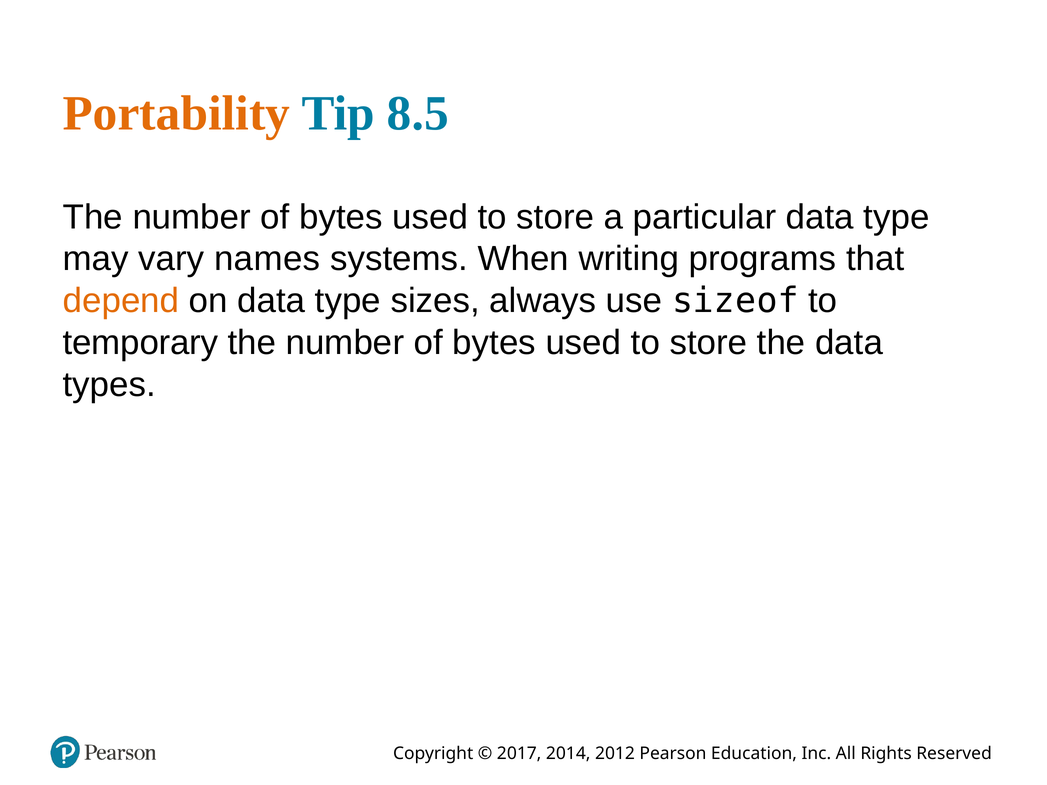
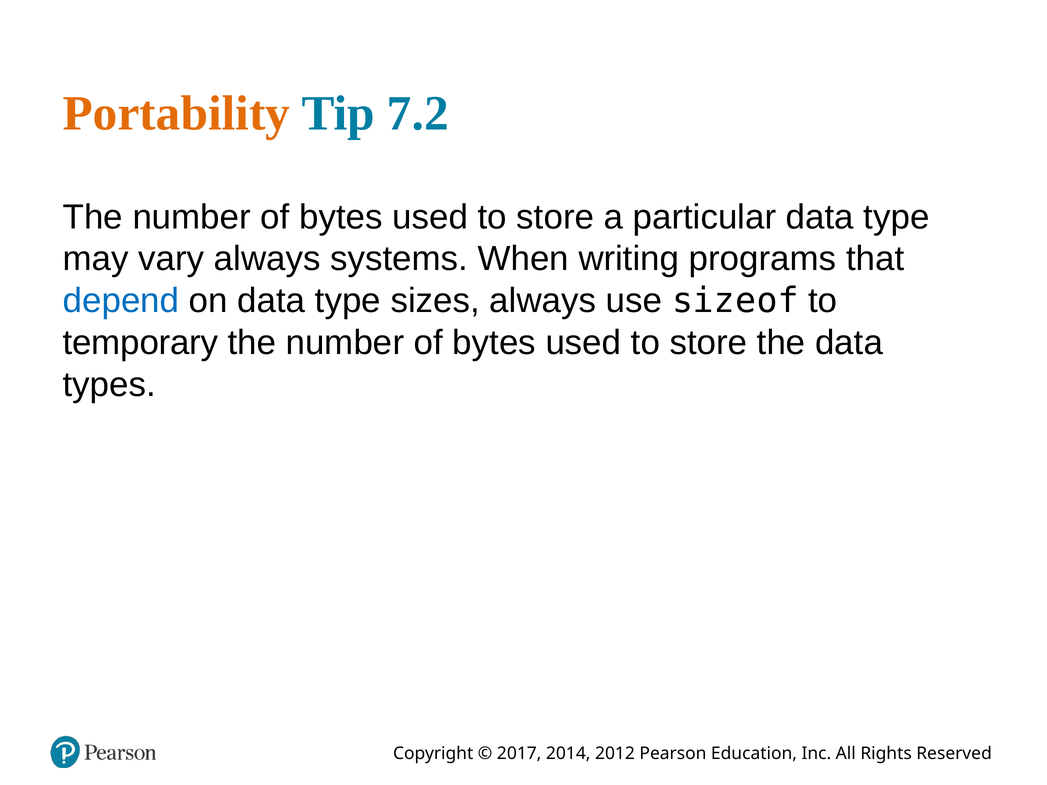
8.5: 8.5 -> 7.2 (418, 114)
vary names: names -> always (267, 259)
depend colour: orange -> blue (121, 301)
